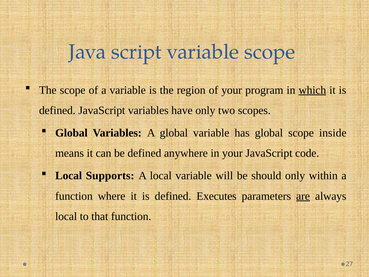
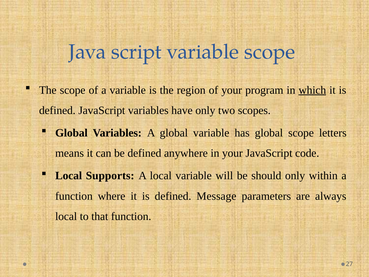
inside: inside -> letters (333, 133)
Executes: Executes -> Message (216, 196)
are underline: present -> none (303, 196)
